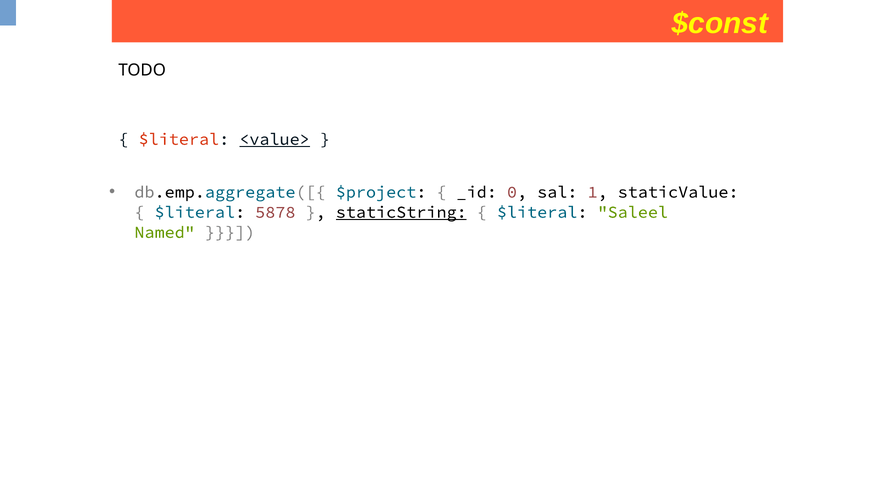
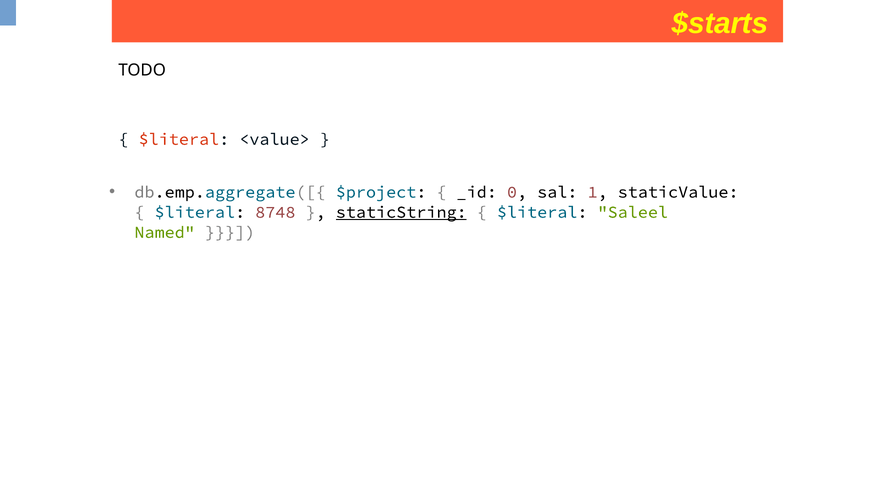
$const: $const -> $starts (720, 23)
<value> underline: present -> none (275, 139)
5878: 5878 -> 8748 (275, 212)
